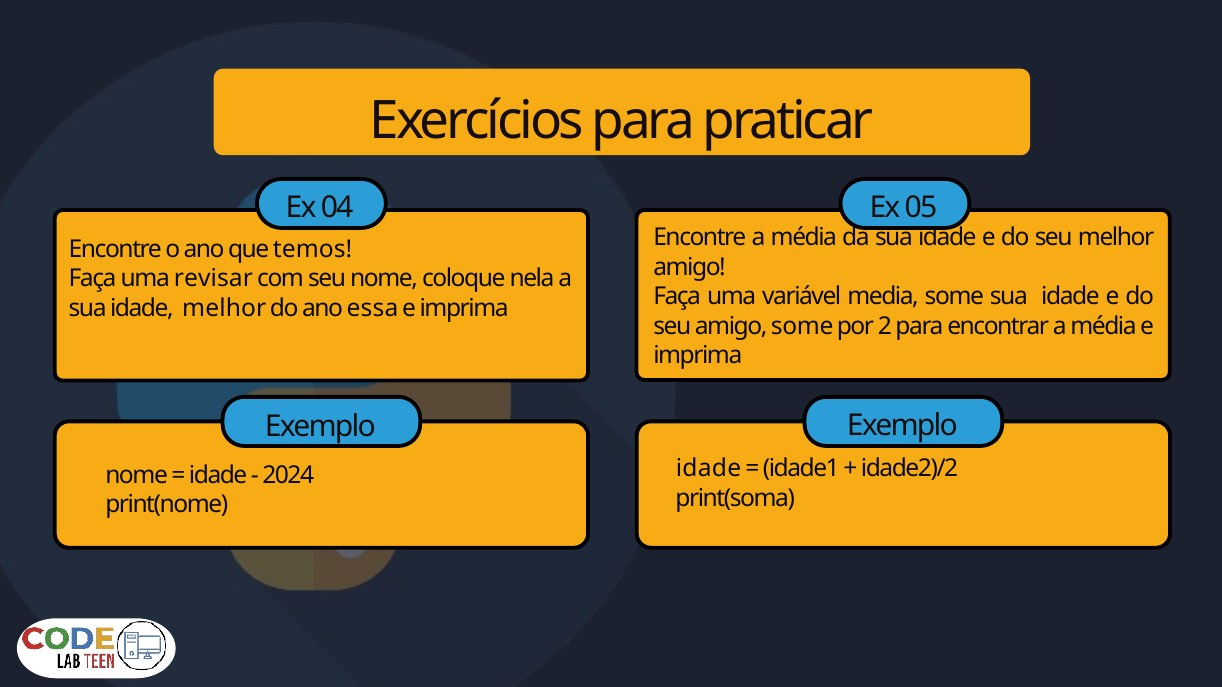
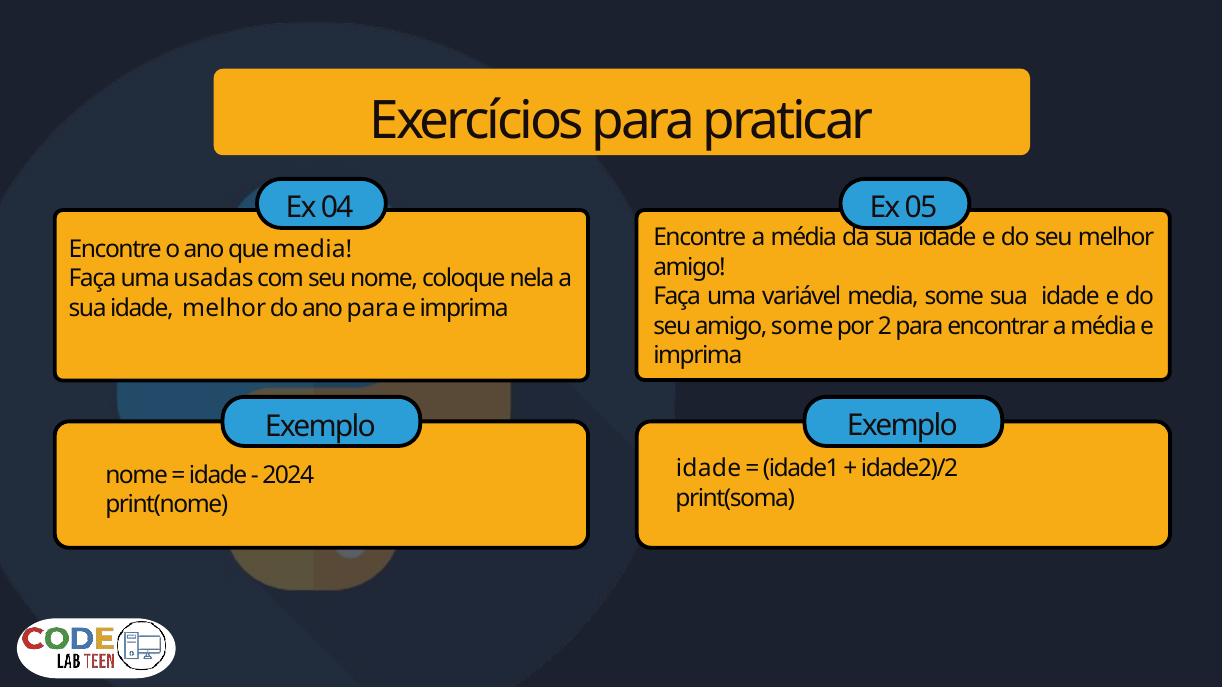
que temos: temos -> media (313, 250)
revisar: revisar -> usadas (214, 279)
ano essa: essa -> para (373, 309)
